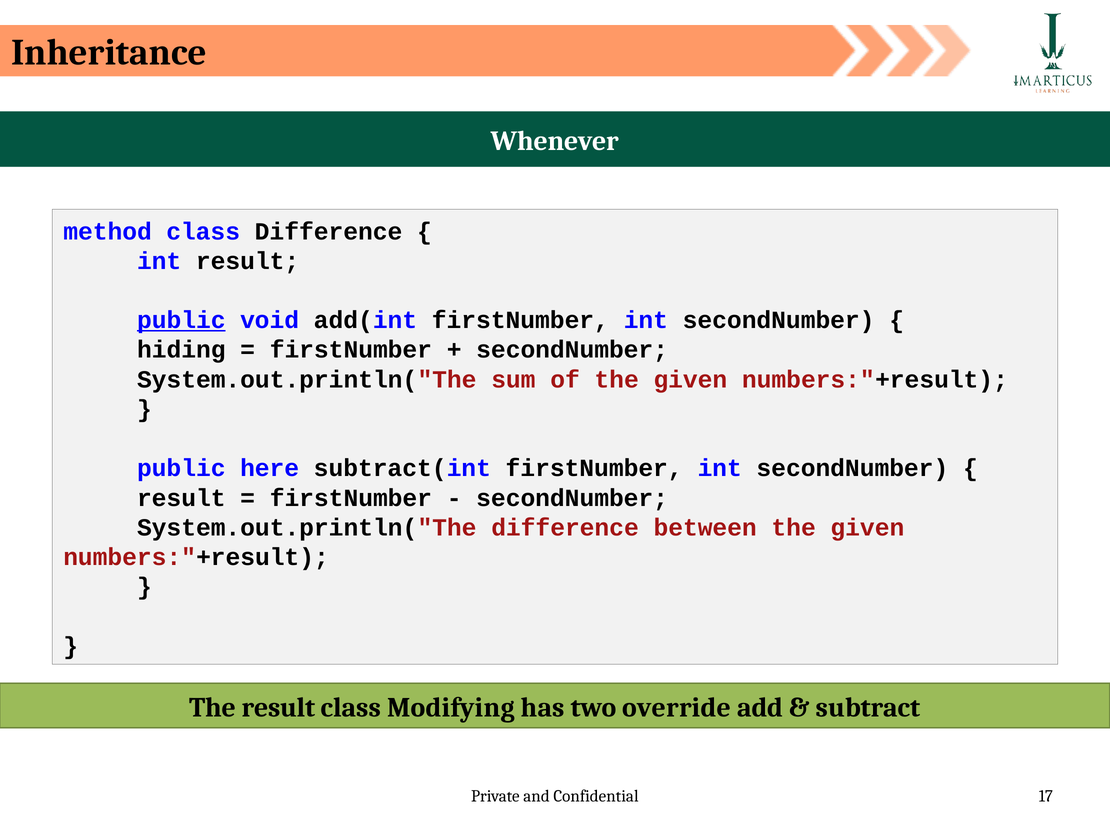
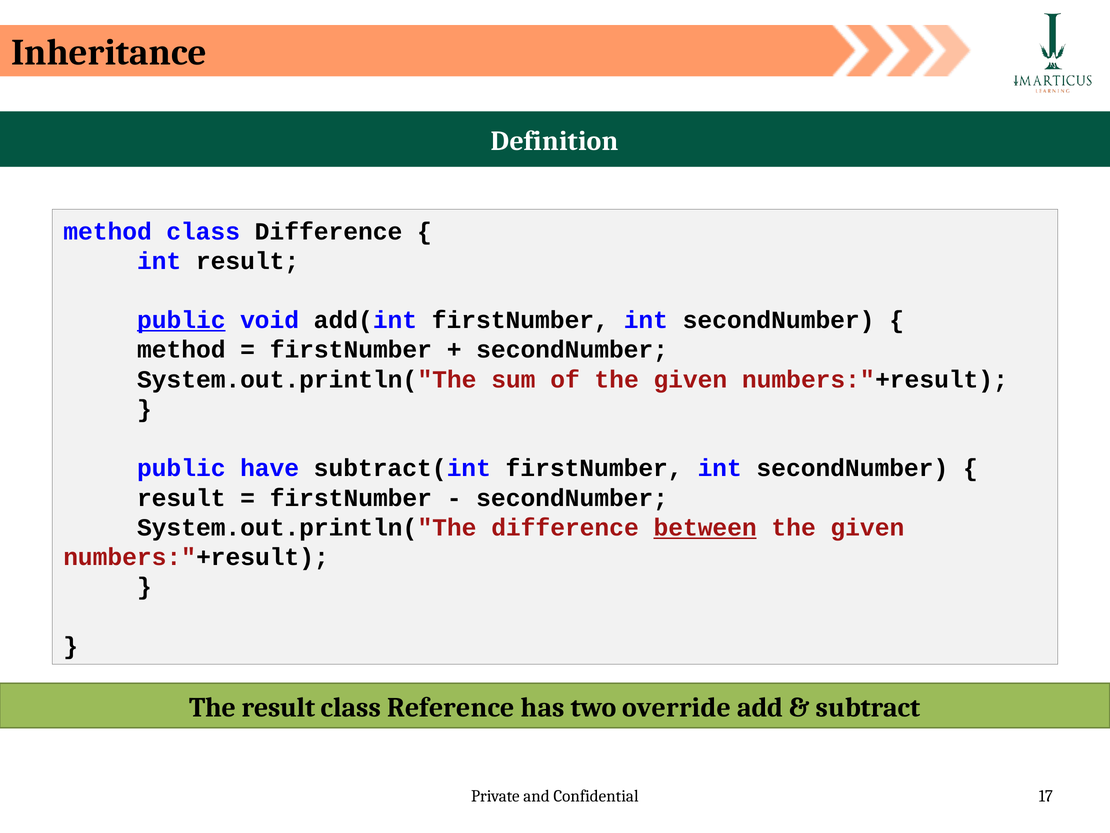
Whenever: Whenever -> Definition (555, 141)
hiding: hiding -> method (181, 350)
here: here -> have (270, 468)
between underline: none -> present (705, 527)
Modifying: Modifying -> Reference (451, 707)
